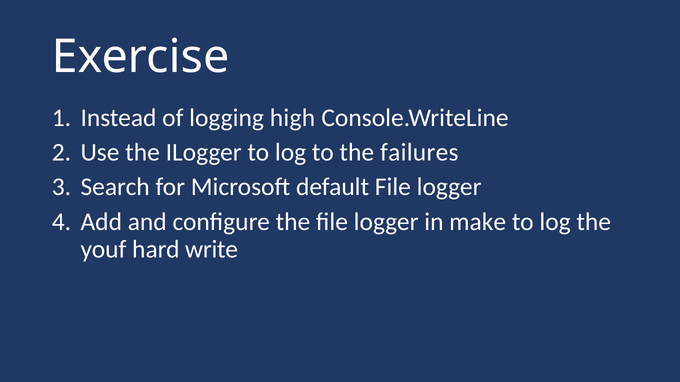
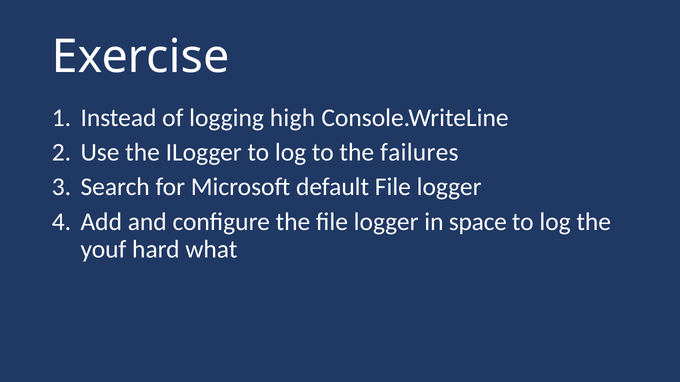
make: make -> space (478, 222)
write: write -> what (211, 249)
